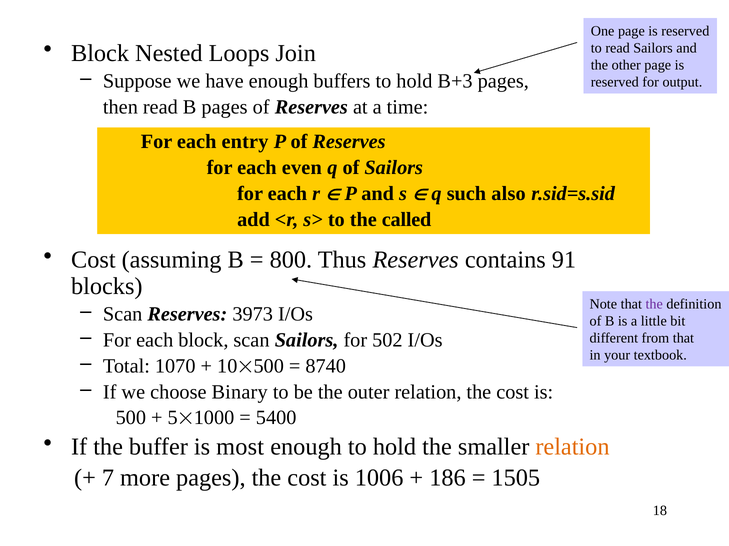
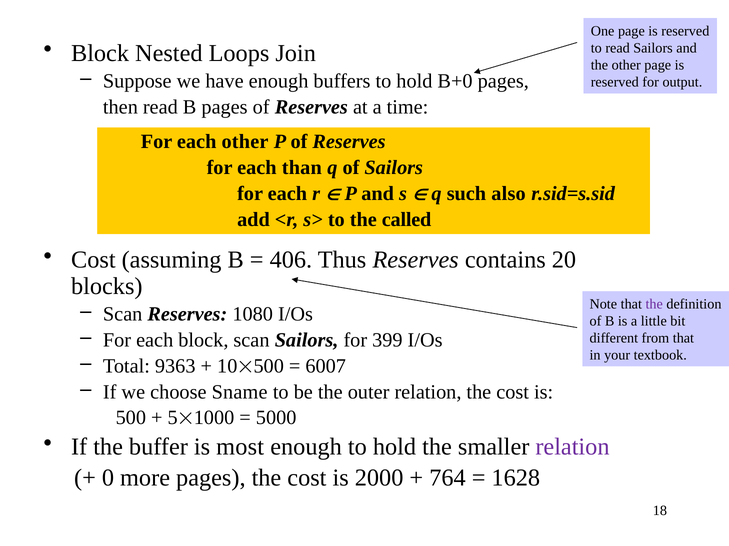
B+3: B+3 -> B+0 (455, 81)
each entry: entry -> other (245, 142)
even: even -> than (302, 168)
800: 800 -> 406 (291, 260)
91: 91 -> 20 (564, 260)
3973: 3973 -> 1080 (253, 315)
502: 502 -> 399 (387, 341)
1070: 1070 -> 9363 (175, 367)
8740: 8740 -> 6007 (326, 367)
Binary: Binary -> Sname (240, 392)
5400: 5400 -> 5000 (276, 418)
relation colour: orange -> purple (572, 447)
7: 7 -> 0 (108, 478)
1006: 1006 -> 2000 (379, 478)
186: 186 -> 764 (448, 478)
1505: 1505 -> 1628 (516, 478)
